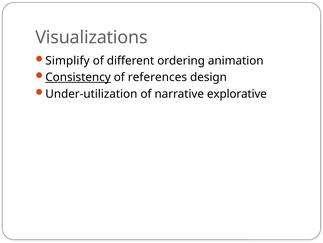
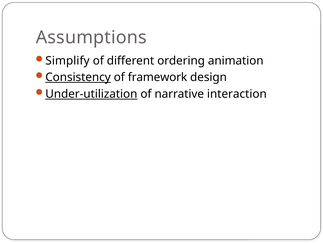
Visualizations: Visualizations -> Assumptions (91, 37)
references: references -> framework (158, 77)
Under-utilization underline: none -> present (91, 94)
explorative: explorative -> interaction (237, 94)
